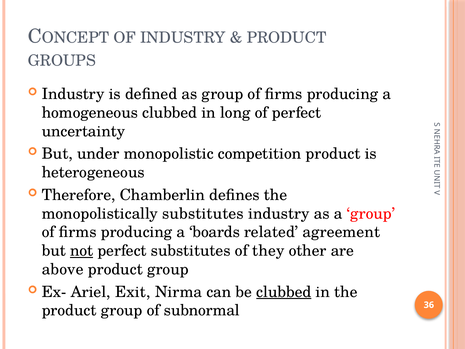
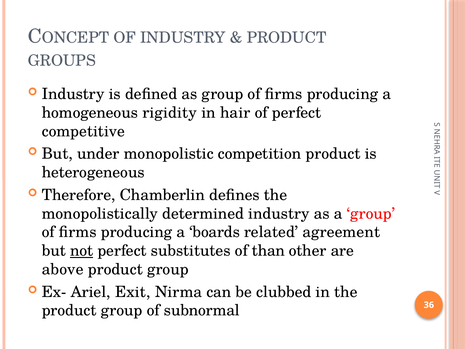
homogeneous clubbed: clubbed -> rigidity (170, 113)
long: long -> hair (235, 113)
uncertainty: uncertainty -> competitive (83, 131)
monopolistically substitutes: substitutes -> determined (203, 213)
they: they -> than (268, 251)
clubbed underline: present -> none (284, 292)
